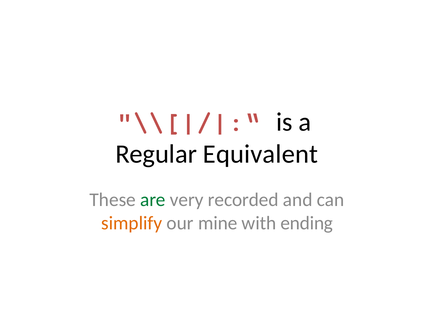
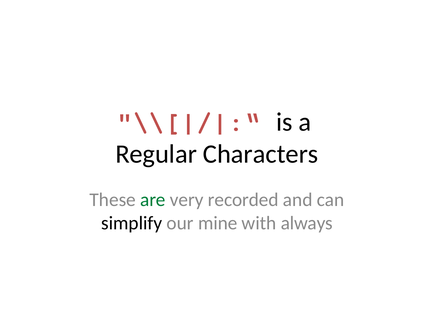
Equivalent: Equivalent -> Characters (261, 154)
simplify colour: orange -> black (132, 223)
ending: ending -> always (307, 223)
